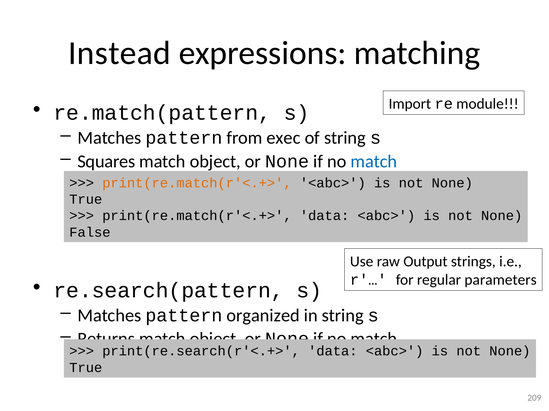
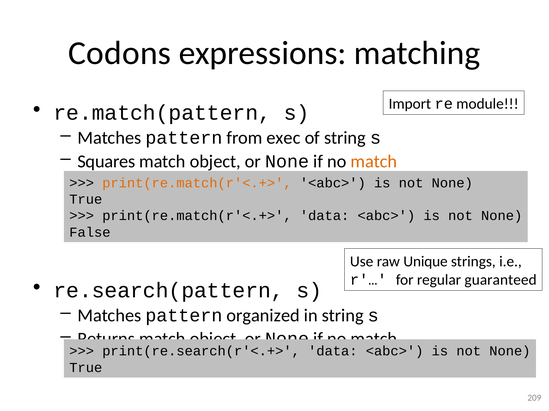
Instead: Instead -> Codons (120, 53)
match colour: blue -> orange (374, 162)
Output: Output -> Unique (426, 262)
parameters: parameters -> guaranteed (501, 280)
